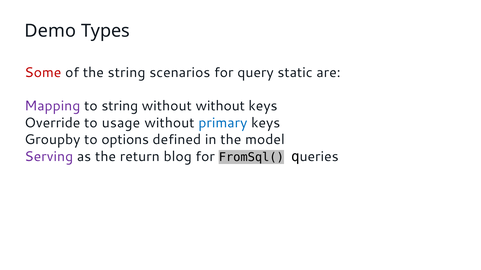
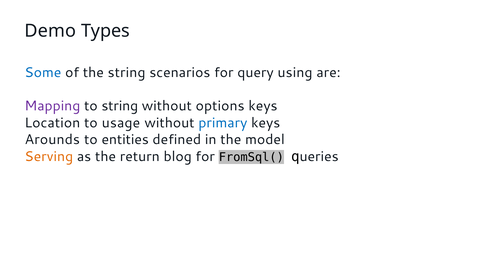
Some colour: red -> blue (43, 73)
static: static -> using (295, 73)
without without: without -> options (220, 106)
Override: Override -> Location (52, 123)
Groupby: Groupby -> Arounds (52, 140)
options: options -> entities (125, 140)
Serving colour: purple -> orange (49, 157)
